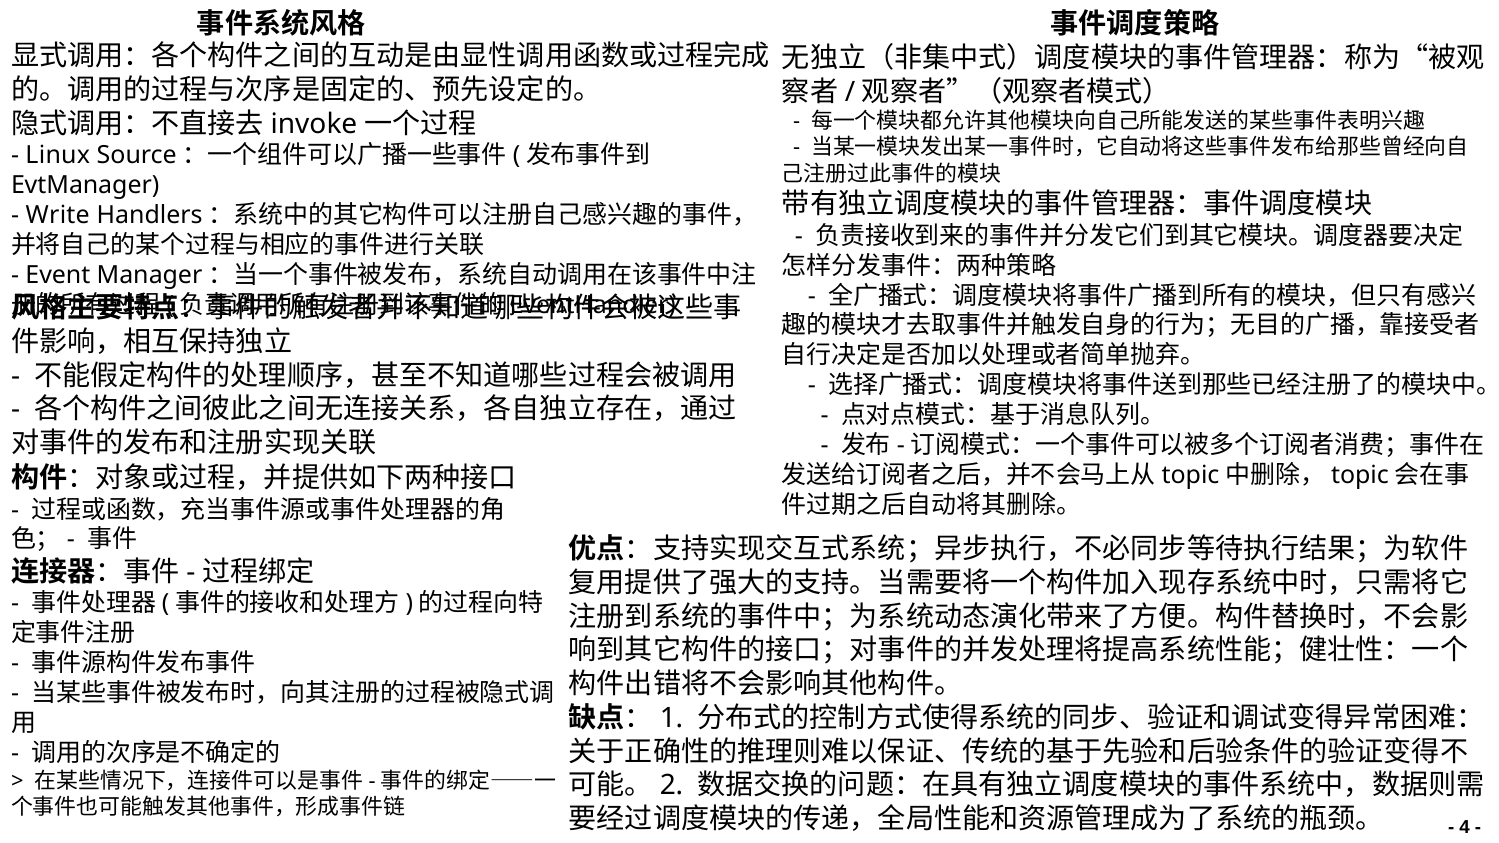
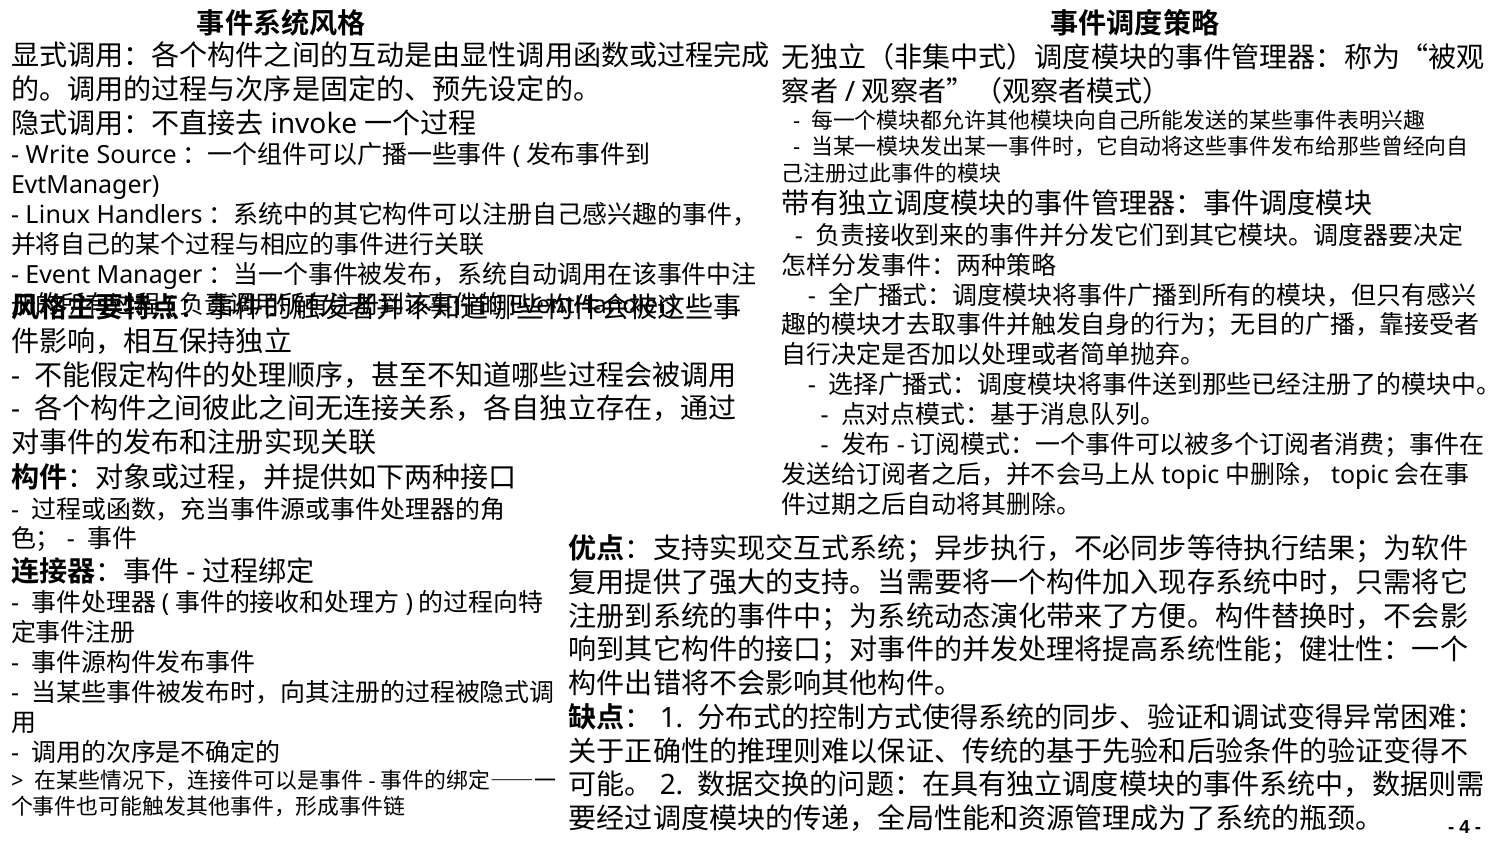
Linux: Linux -> Write (58, 156)
Write: Write -> Linux (58, 216)
